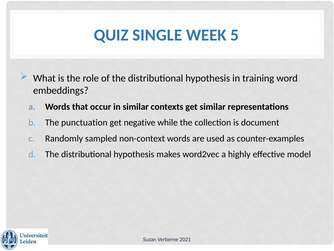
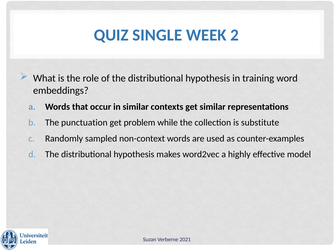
5: 5 -> 2 (235, 35)
negative: negative -> problem (140, 122)
document: document -> substitute (260, 122)
